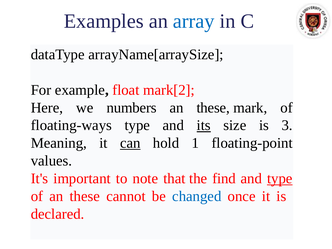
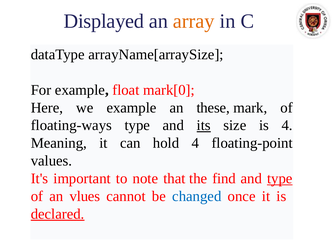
Examples: Examples -> Displayed (104, 21)
array colour: blue -> orange (194, 21)
mark[2: mark[2 -> mark[0 (169, 90)
we numbers: numbers -> example (131, 108)
is 3: 3 -> 4 (287, 125)
can underline: present -> none (130, 143)
hold 1: 1 -> 4 (195, 143)
of an these: these -> vlues (85, 196)
declared underline: none -> present (58, 214)
